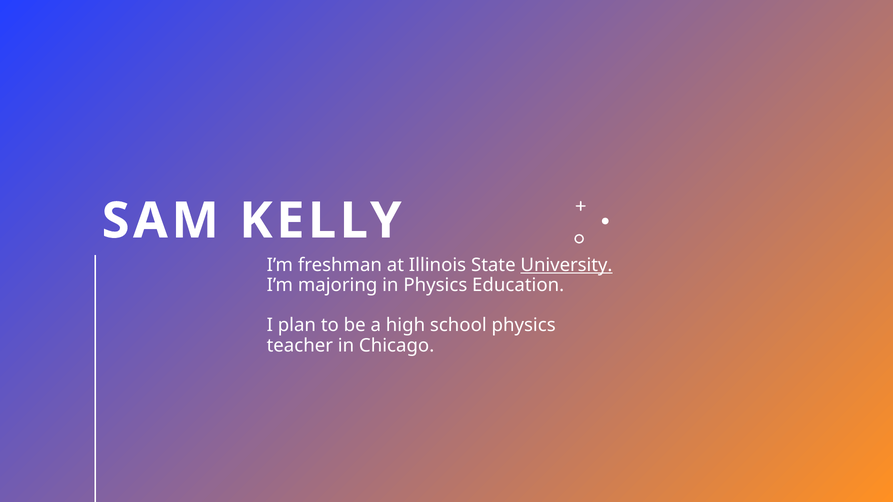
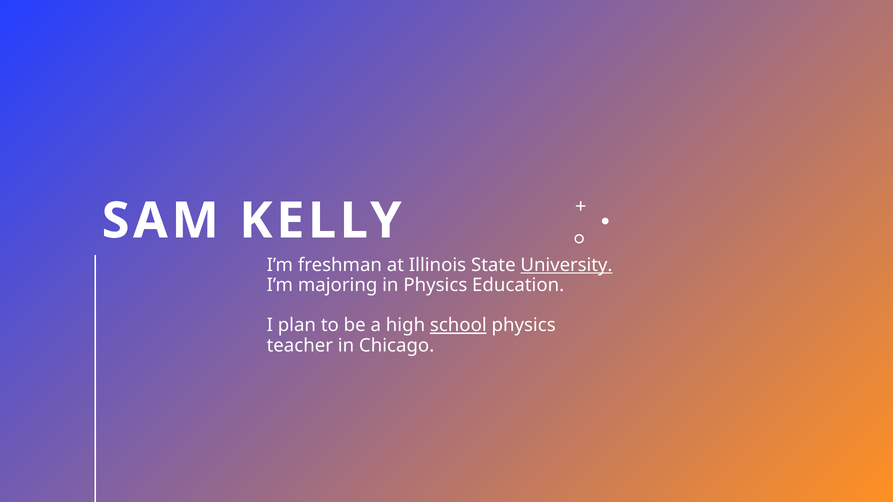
school underline: none -> present (458, 325)
